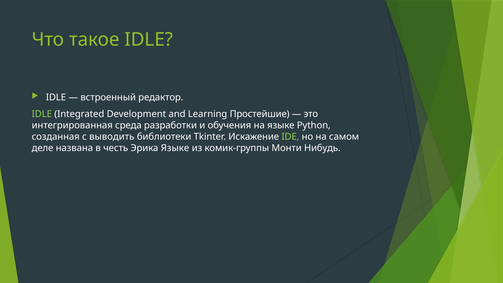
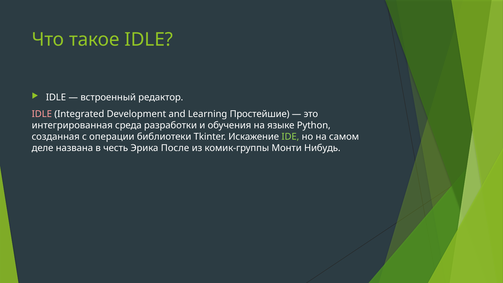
IDLE colour: light green -> pink (42, 114)
выводить: выводить -> операции (112, 137)
Эрика Языке: Языке -> После (175, 148)
